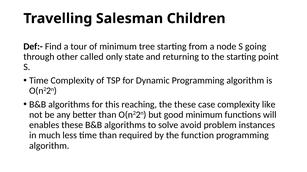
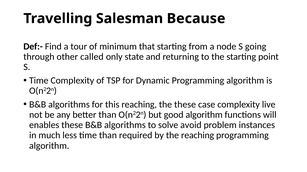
Children: Children -> Because (196, 19)
tree: tree -> that (147, 47)
like: like -> live (269, 105)
good minimum: minimum -> algorithm (204, 115)
the function: function -> reaching (198, 136)
